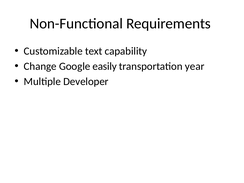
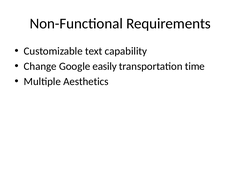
year: year -> time (195, 66)
Developer: Developer -> Aesthetics (86, 82)
